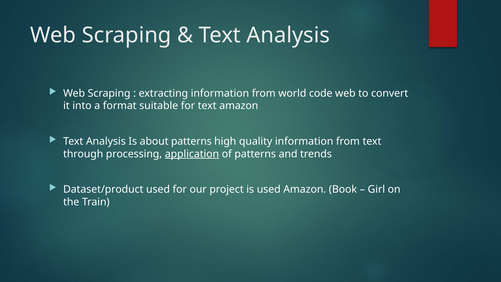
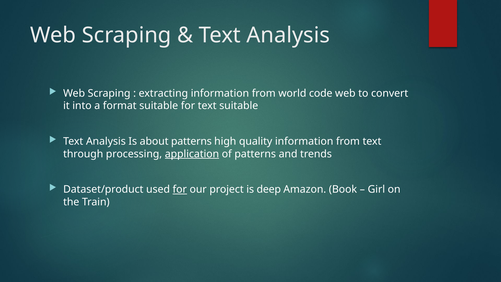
text amazon: amazon -> suitable (239, 106)
for underline: none -> present (180, 189)
is used: used -> deep (269, 189)
